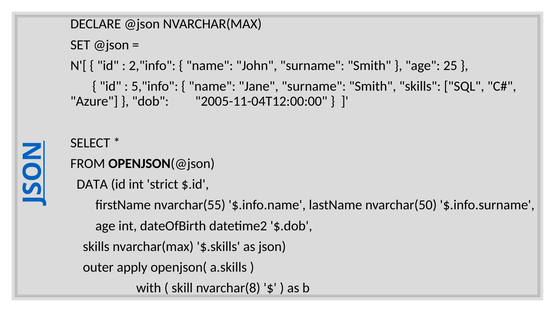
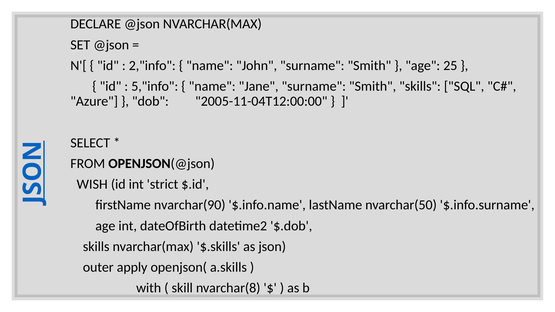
DATA: DATA -> WISH (92, 184)
nvarchar(55: nvarchar(55 -> nvarchar(90 (190, 205)
